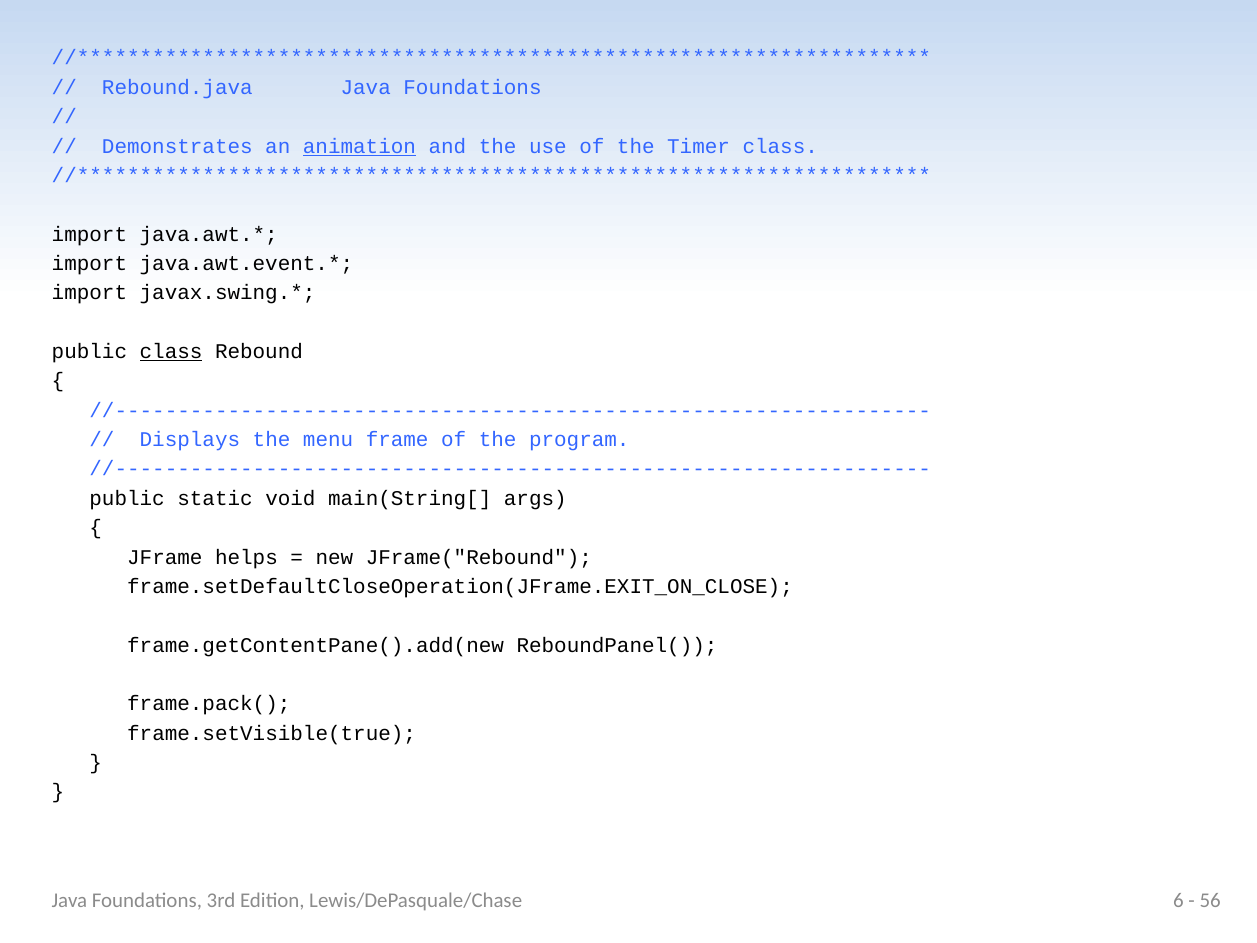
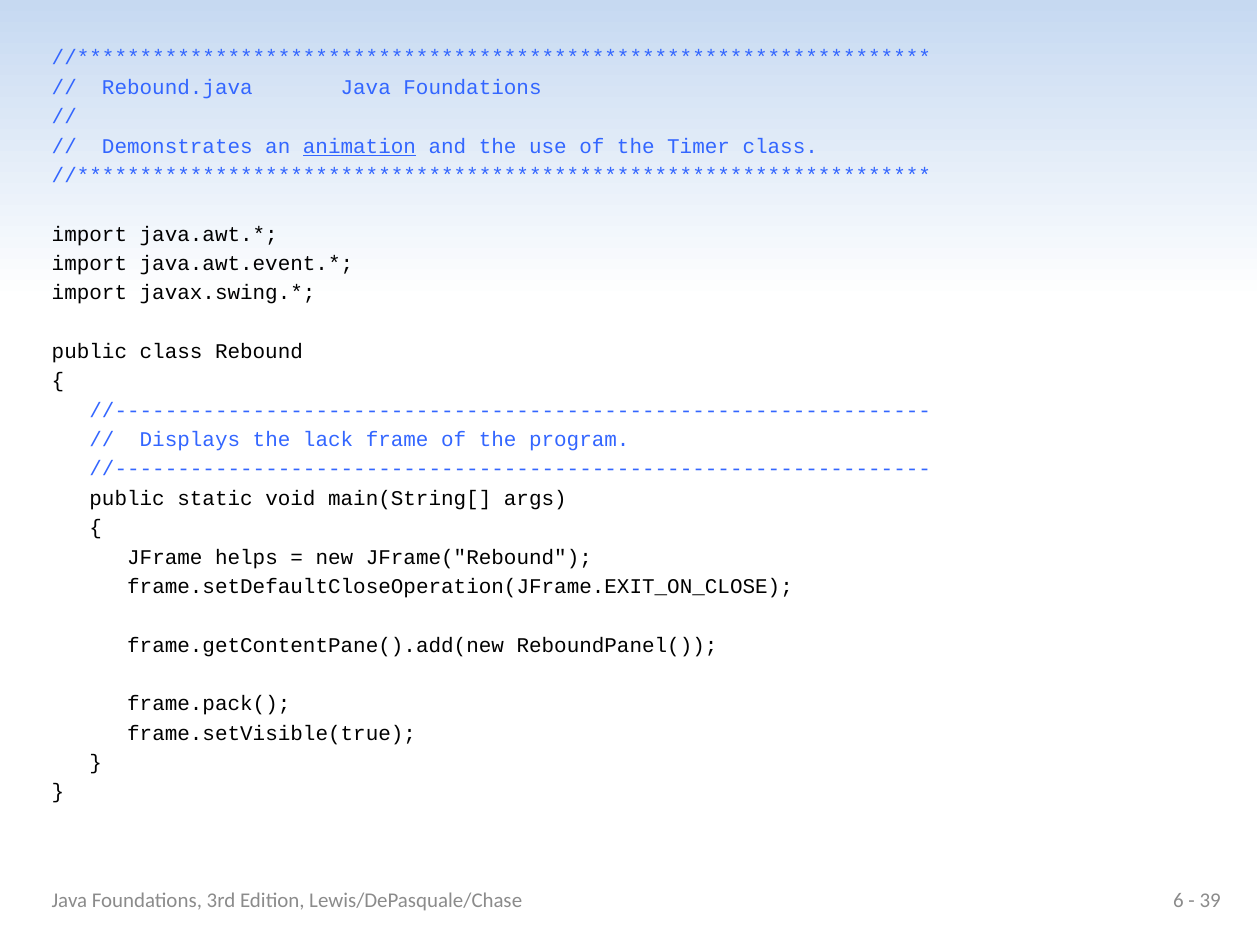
class underline: present -> none (171, 352)
menu: menu -> lack (328, 440)
56: 56 -> 39 (1210, 900)
